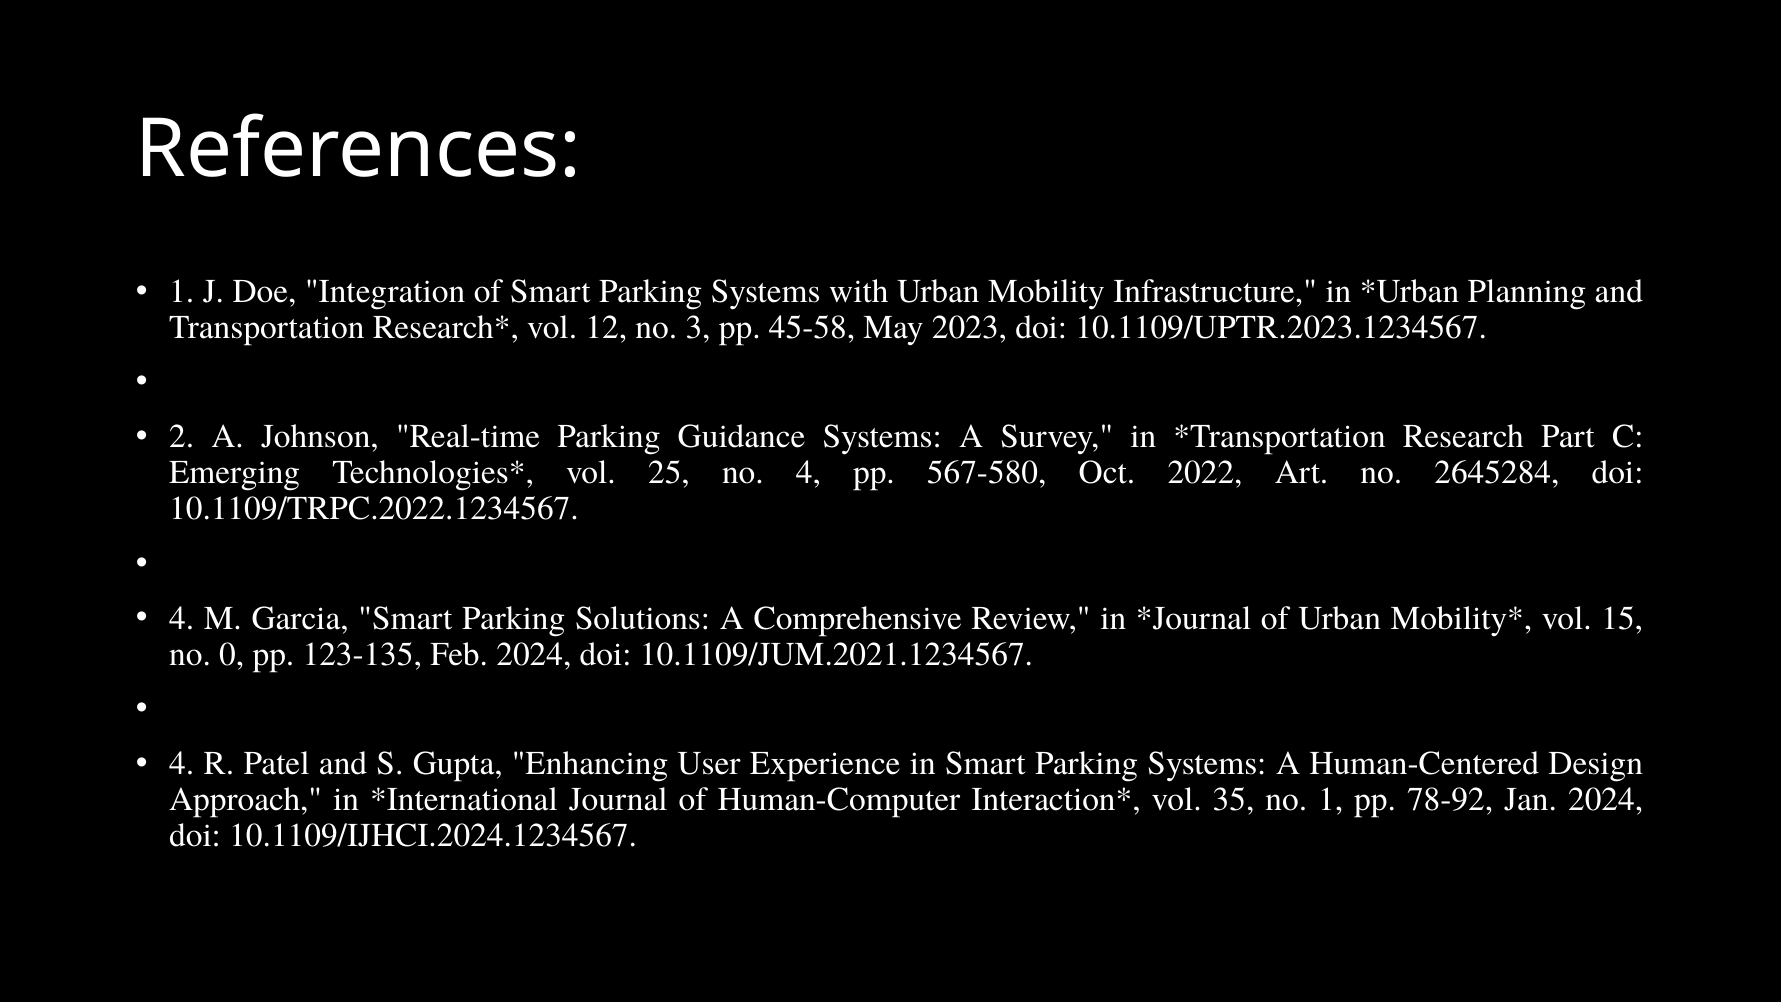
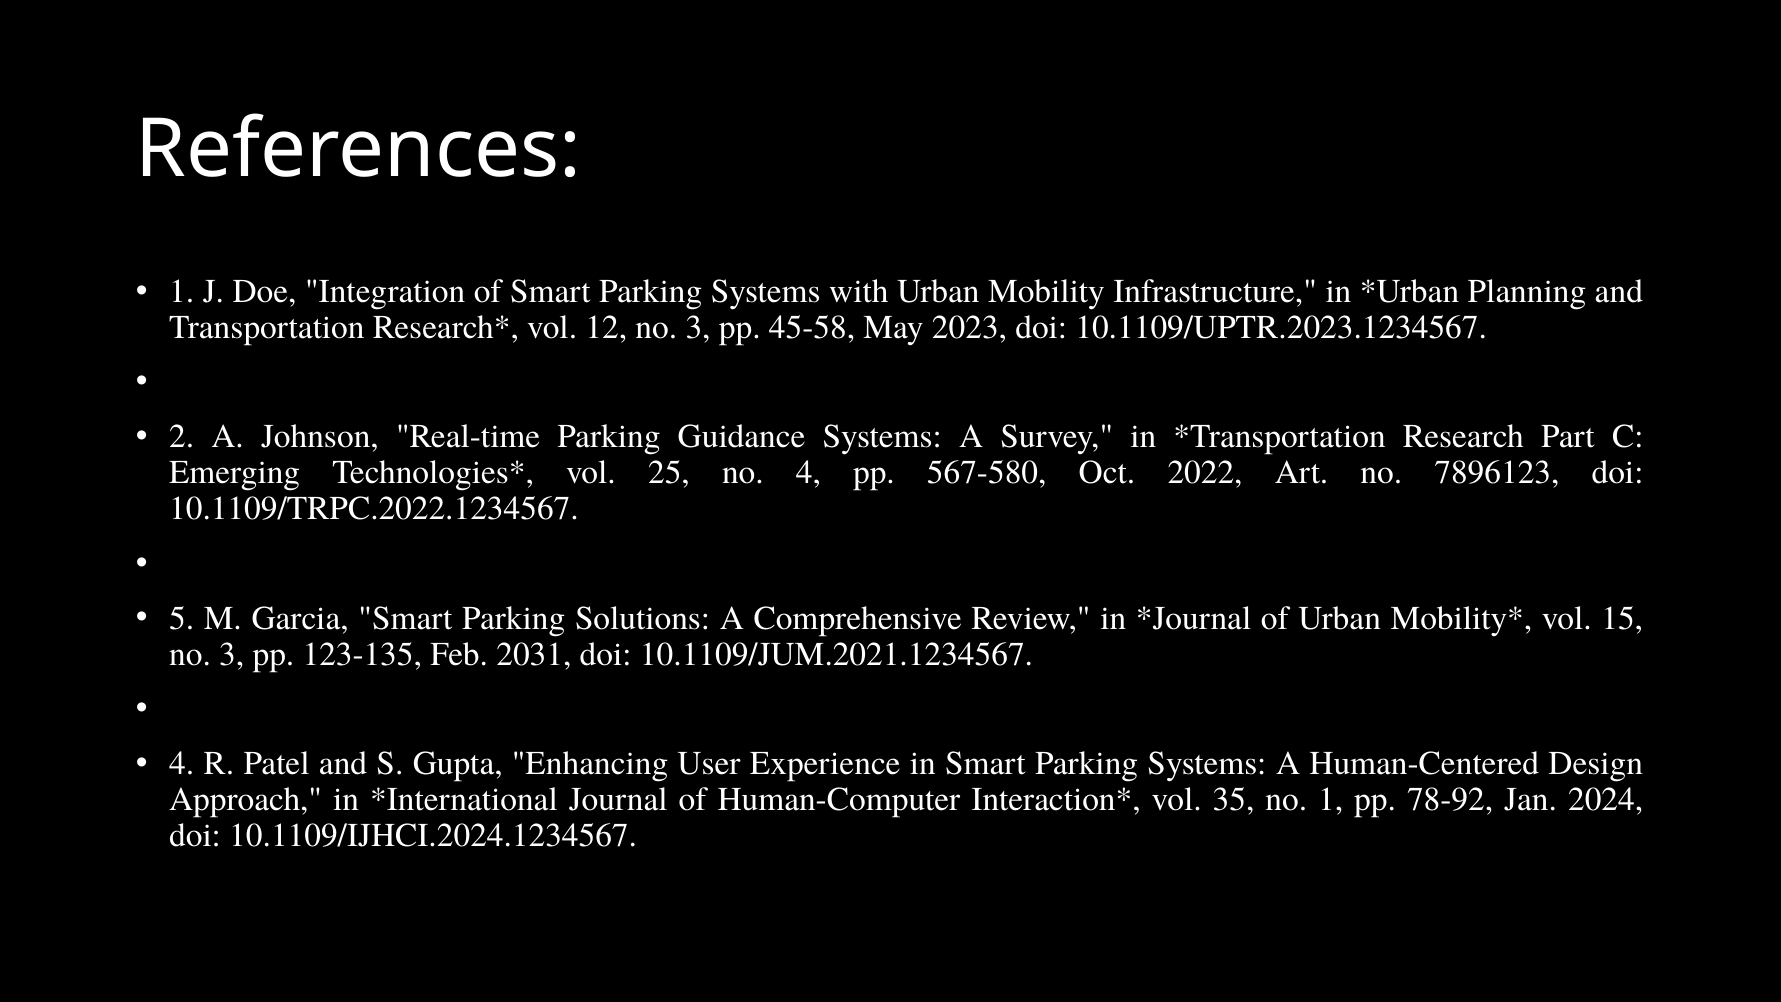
2645284: 2645284 -> 7896123 (1497, 473)
4: 4 -> 5 (182, 618)
0: 0 -> 3 (232, 654)
Feb 2024: 2024 -> 2031 (534, 654)
